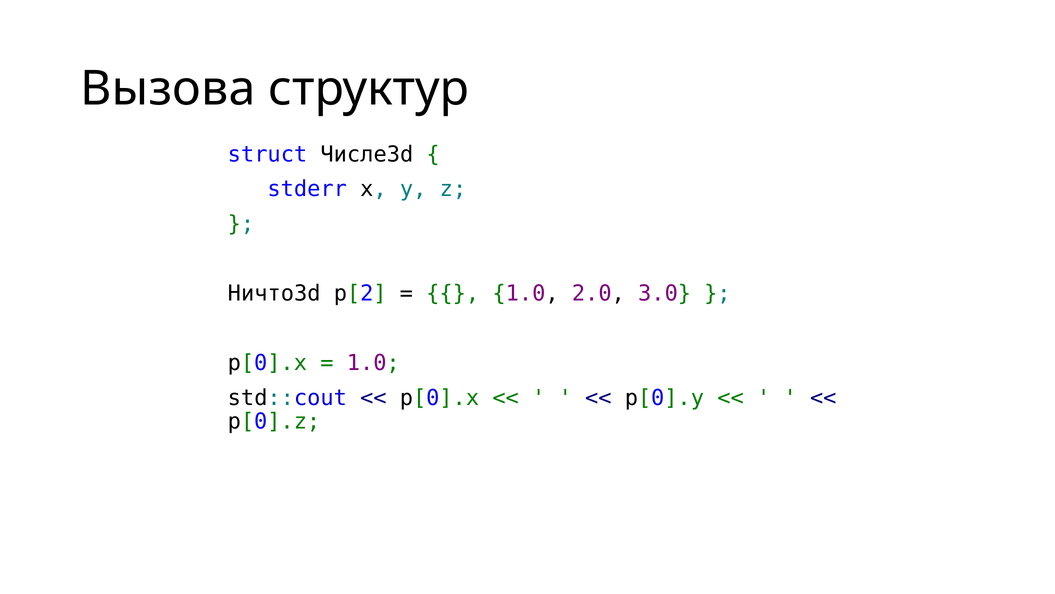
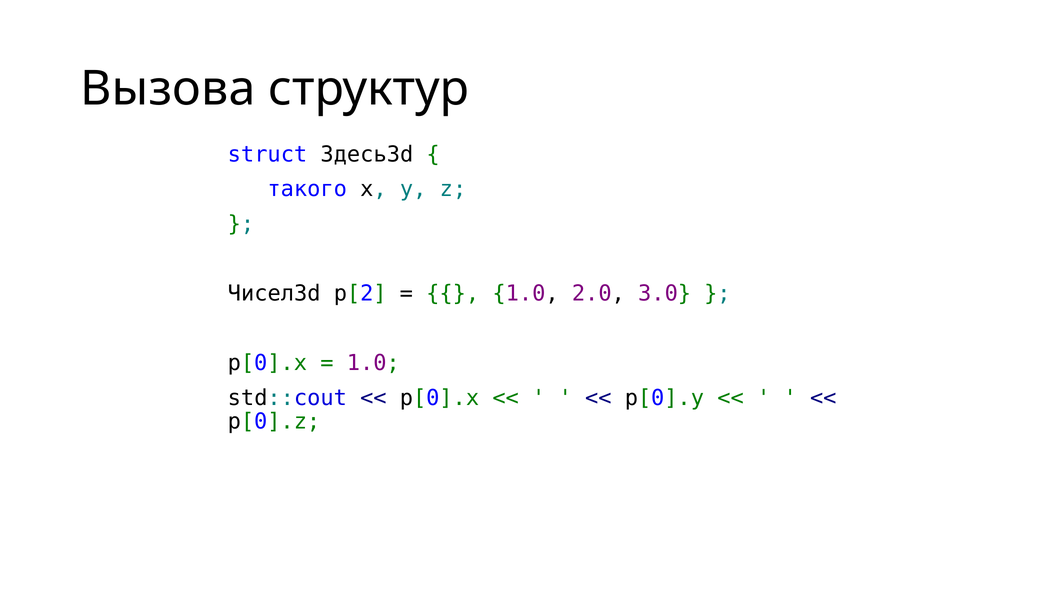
Числе3d: Числе3d -> Здесь3d (367, 154)
stderr: stderr -> такого (307, 189)
Ничто3d: Ничто3d -> Чисел3d (274, 293)
